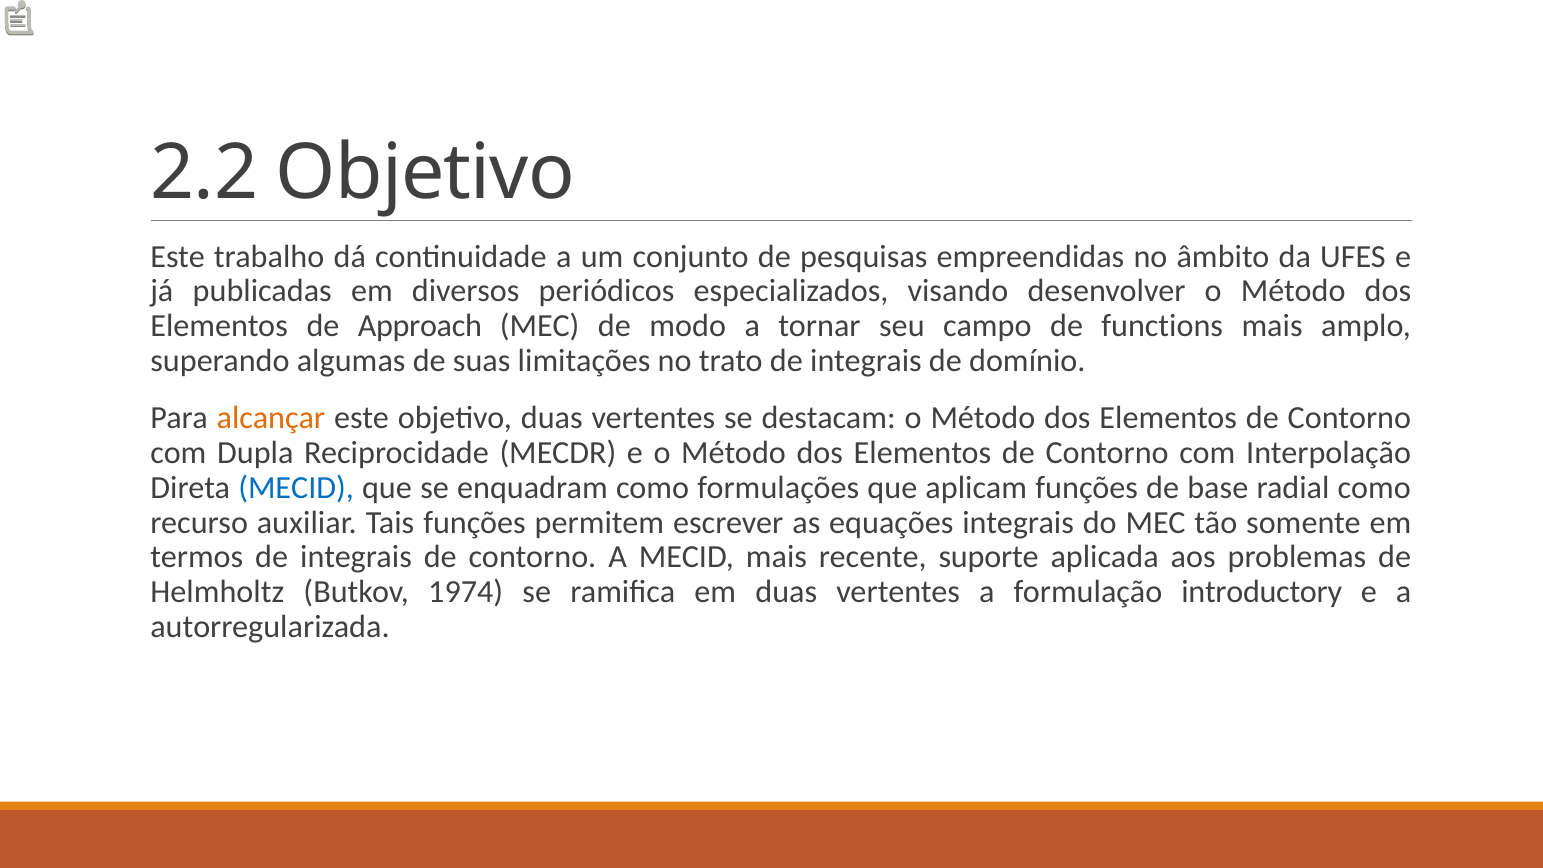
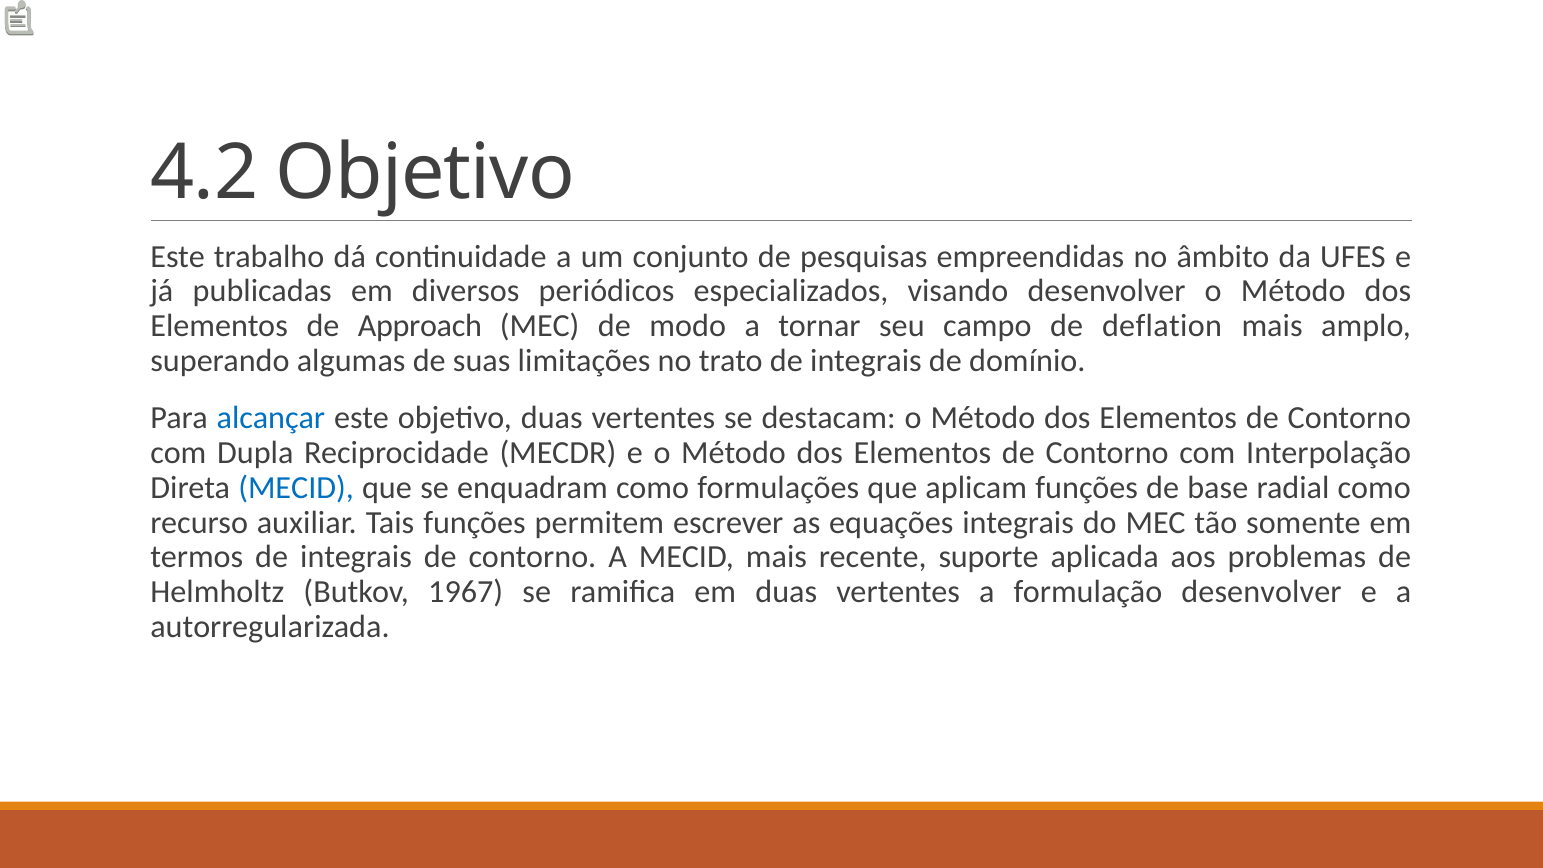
2.2: 2.2 -> 4.2 (204, 173)
functions: functions -> deflation (1162, 326)
alcançar colour: orange -> blue (271, 418)
1974: 1974 -> 1967 (466, 592)
formulação introductory: introductory -> desenvolver (1261, 592)
